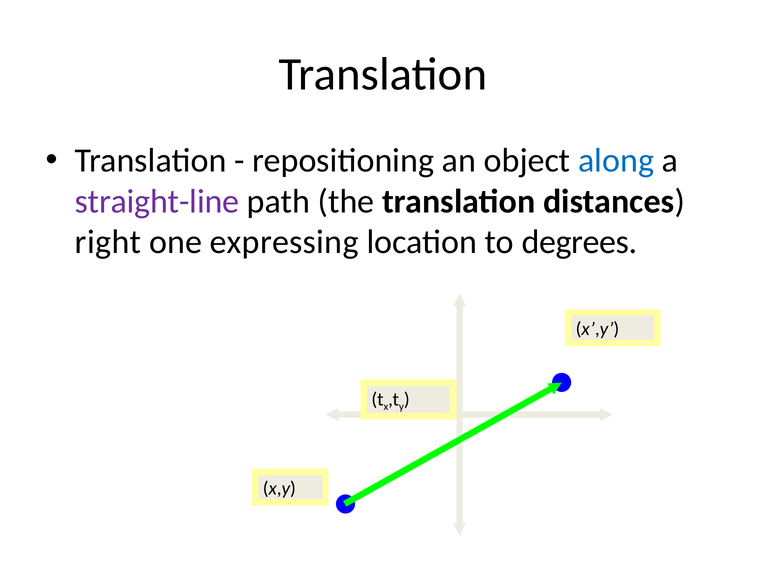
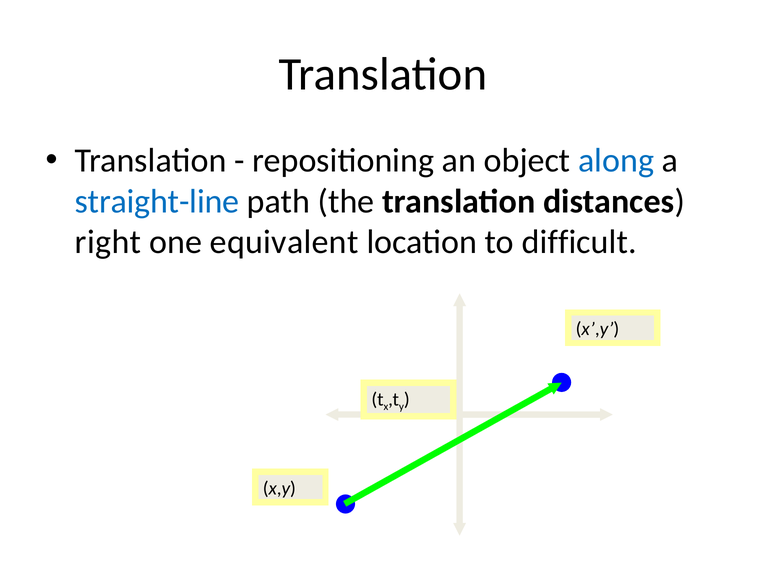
straight-line colour: purple -> blue (157, 202)
expressing: expressing -> equivalent (284, 242)
degrees: degrees -> difficult (579, 242)
